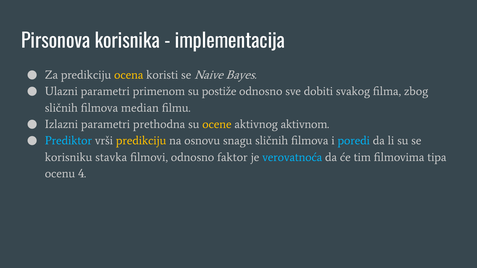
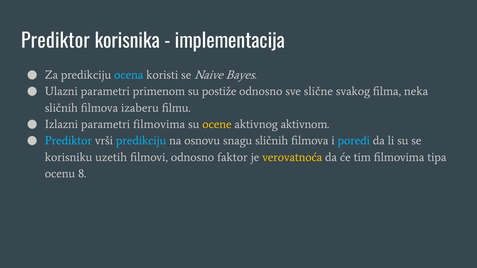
Pirsonova: Pirsonova -> Prediktor (56, 41)
ocena colour: yellow -> light blue (129, 75)
dobiti: dobiti -> slične (318, 91)
zbog: zbog -> neka (416, 91)
median: median -> izaberu (140, 108)
parametri prethodna: prethodna -> filmovima (159, 124)
predikciju colour: yellow -> light blue (141, 141)
stavka: stavka -> uzetih (111, 157)
verovatnoća colour: light blue -> yellow (292, 157)
4: 4 -> 8 (82, 174)
